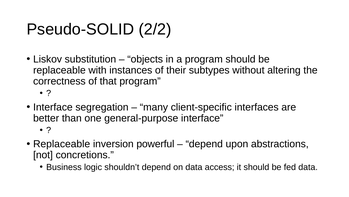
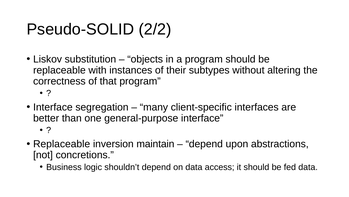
powerful: powerful -> maintain (155, 144)
